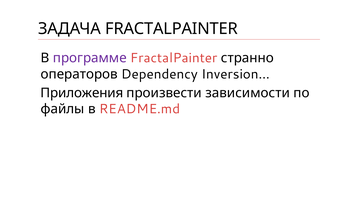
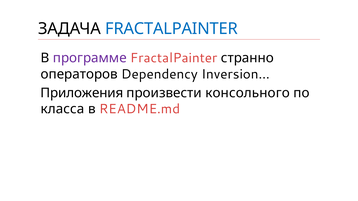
FRACTALPAINTER colour: black -> blue (171, 29)
зависимости: зависимости -> консольного (248, 93)
файлы: файлы -> класса (62, 109)
